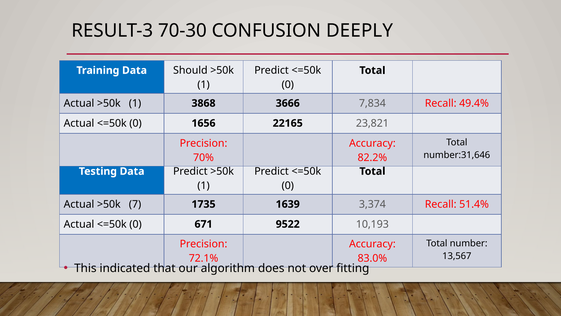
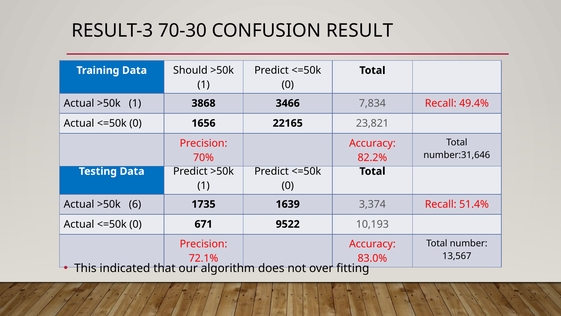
DEEPLY: DEEPLY -> RESULT (360, 31)
3666: 3666 -> 3466 (288, 103)
7: 7 -> 6 (135, 204)
